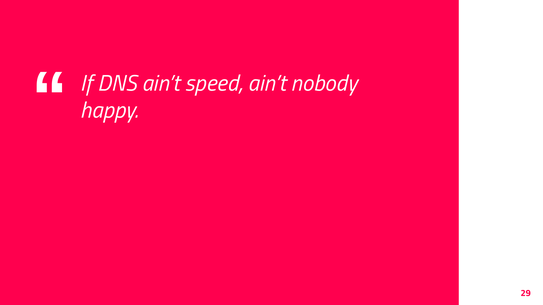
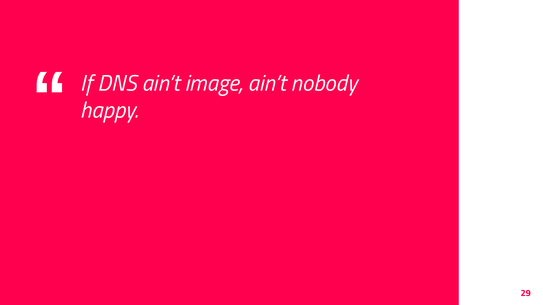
speed: speed -> image (214, 83)
